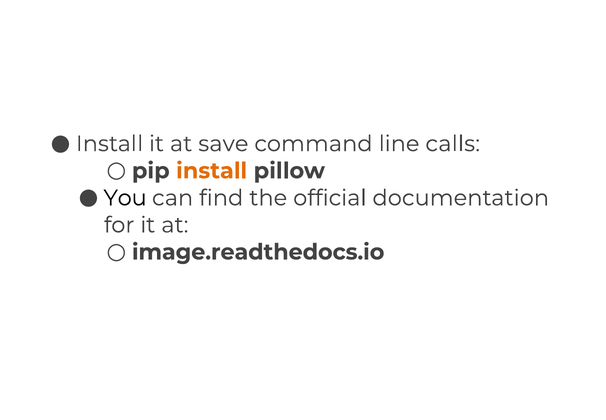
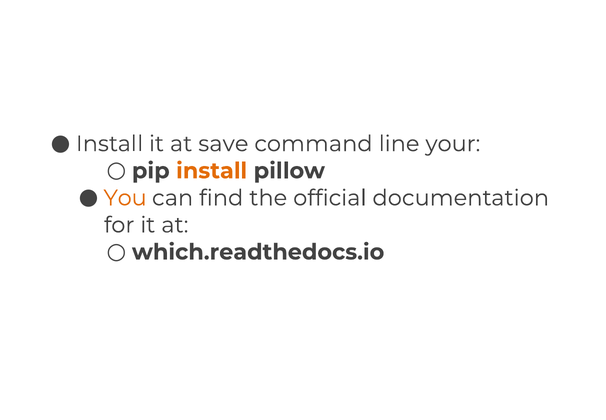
calls: calls -> your (453, 144)
You colour: black -> orange (125, 198)
image.readthedocs.io: image.readthedocs.io -> which.readthedocs.io (258, 252)
